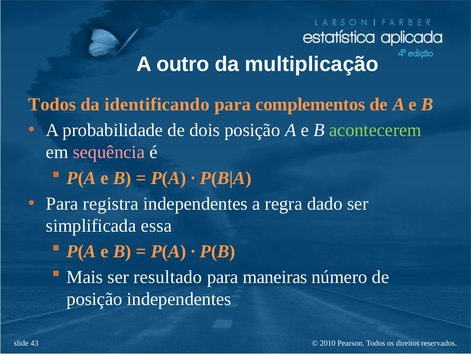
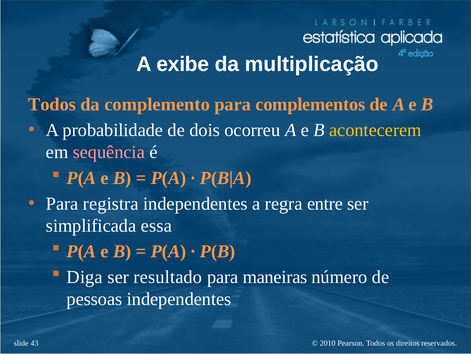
outro: outro -> exibe (183, 64)
identificando: identificando -> complemento (157, 104)
dois posição: posição -> ocorreu (252, 130)
acontecerem colour: light green -> yellow (375, 130)
dado: dado -> entre (325, 203)
Mais: Mais -> Diga (85, 277)
posição: posição -> pessoas (94, 299)
